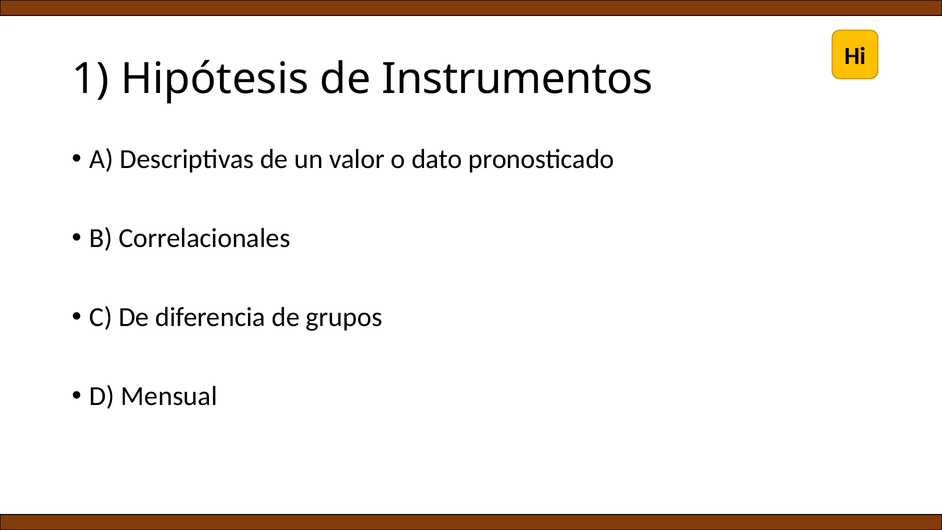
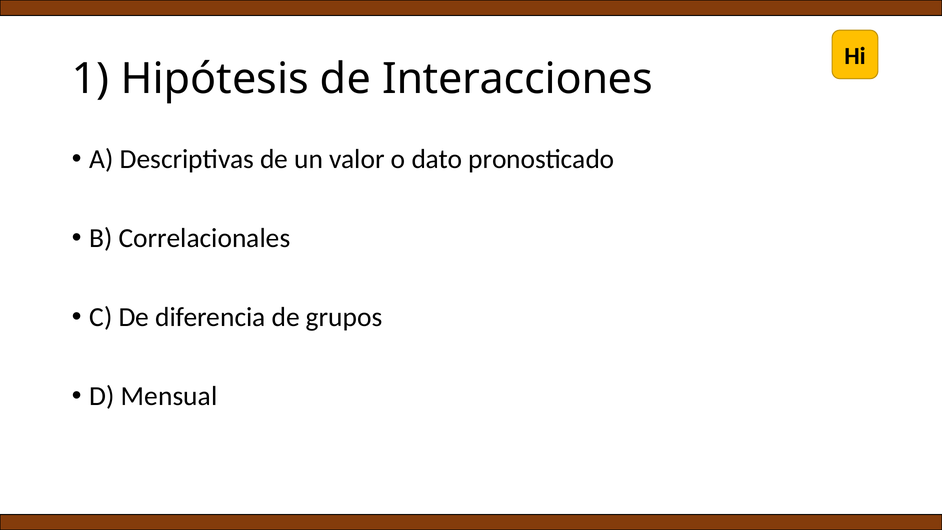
Instrumentos: Instrumentos -> Interacciones (517, 79)
